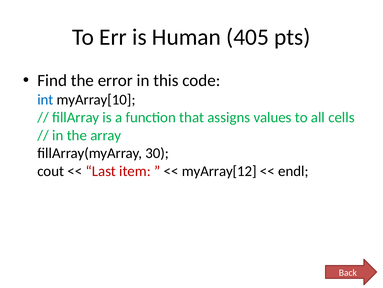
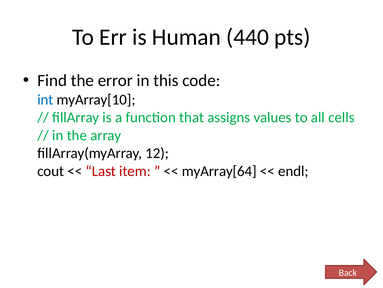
405: 405 -> 440 (248, 37)
30: 30 -> 12 (157, 153)
myArray[12: myArray[12 -> myArray[64 (219, 171)
